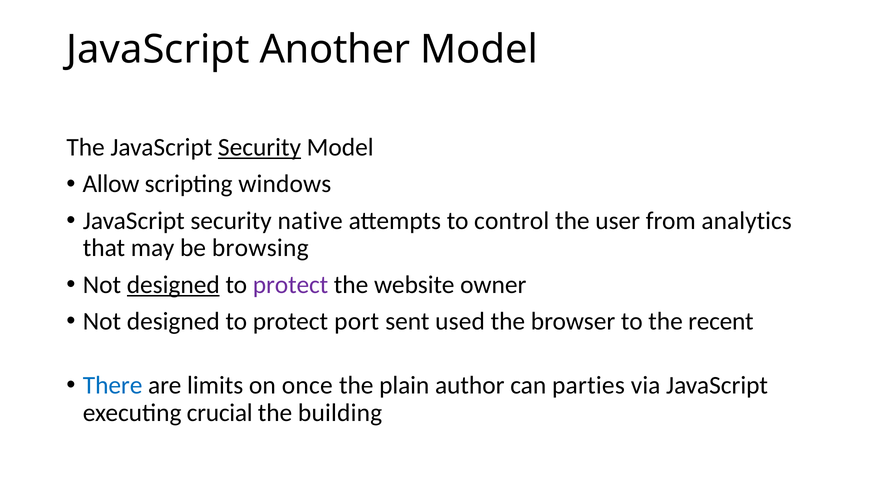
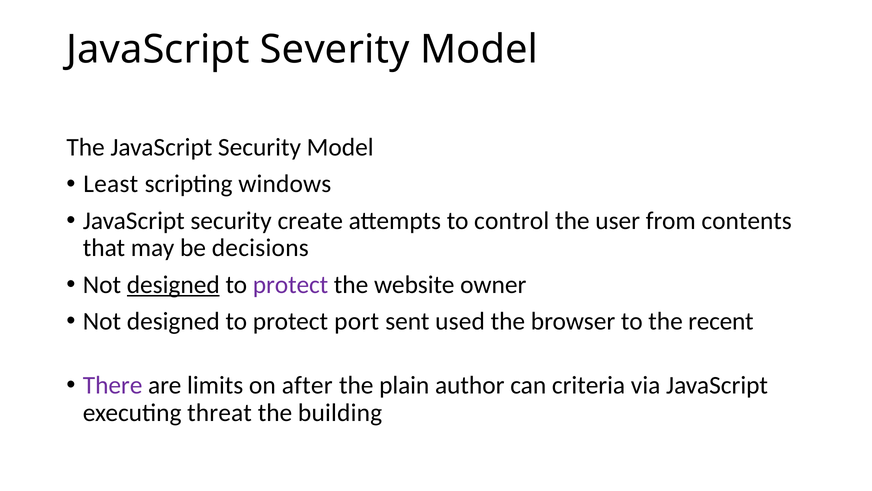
Another: Another -> Severity (335, 49)
Security underline: present -> none (259, 147)
Allow: Allow -> Least (111, 184)
native: native -> create (310, 220)
analytics: analytics -> contents (747, 220)
browsing: browsing -> decisions (260, 248)
There colour: blue -> purple (113, 385)
once: once -> after (307, 385)
parties: parties -> criteria (589, 385)
crucial: crucial -> threat (219, 412)
